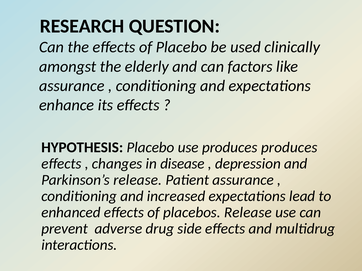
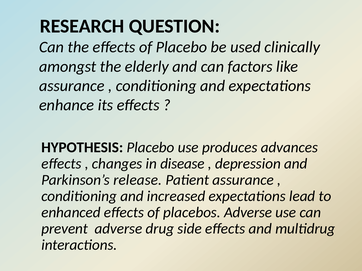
produces produces: produces -> advances (289, 148)
placebos Release: Release -> Adverse (248, 213)
